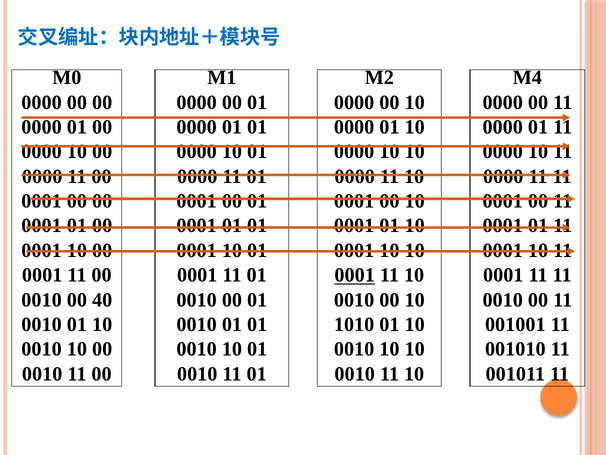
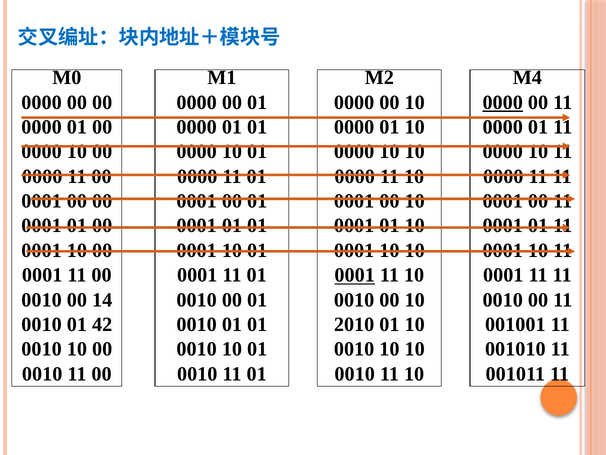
0000 underline: none -> present (503, 102)
40: 40 -> 14 (102, 300)
0010 01 10: 10 -> 42 (102, 324)
1010: 1010 -> 2010 (354, 324)
